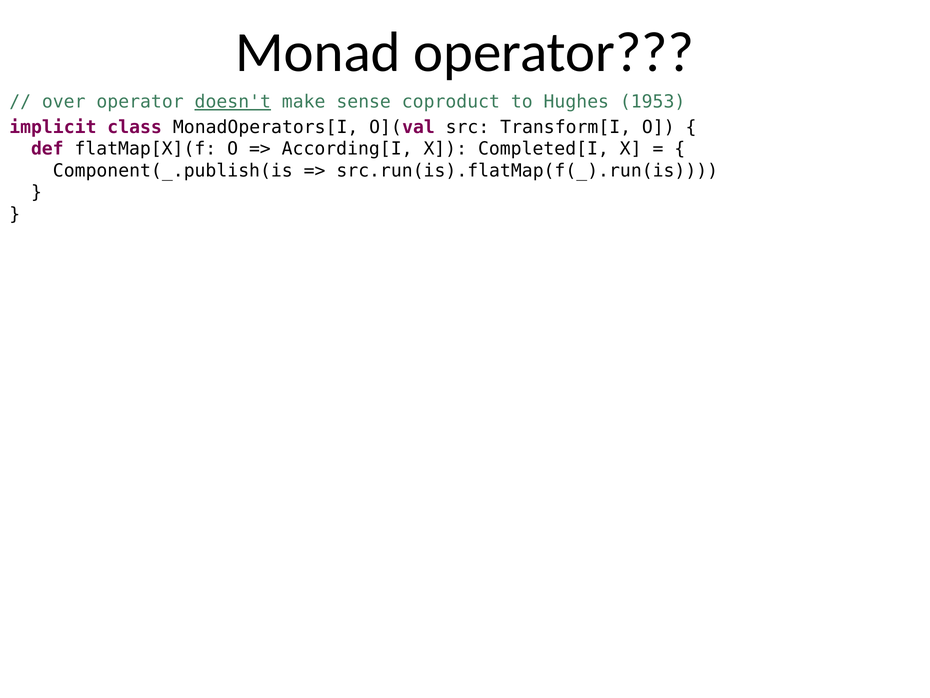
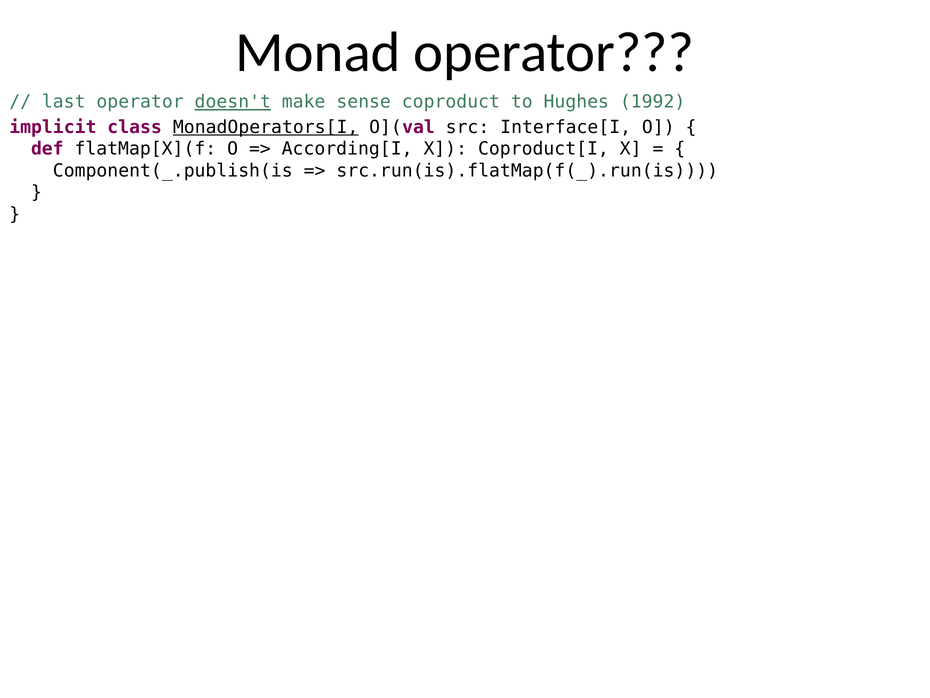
over: over -> last (64, 102)
1953: 1953 -> 1992 (653, 102)
MonadOperators[I underline: none -> present (266, 127)
Transform[I: Transform[I -> Interface[I (566, 127)
Completed[I: Completed[I -> Coproduct[I (543, 149)
